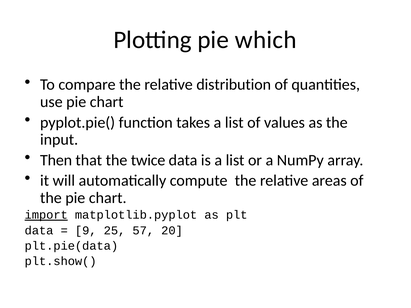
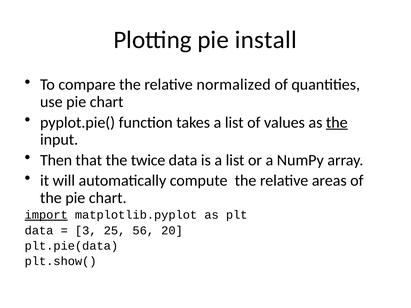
which: which -> install (266, 40)
distribution: distribution -> normalized (234, 85)
the underline: none -> present (337, 123)
9: 9 -> 3 (86, 231)
57: 57 -> 56 (143, 231)
